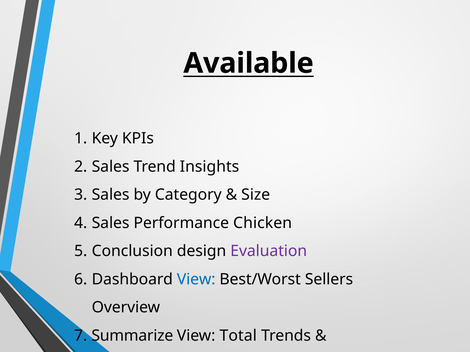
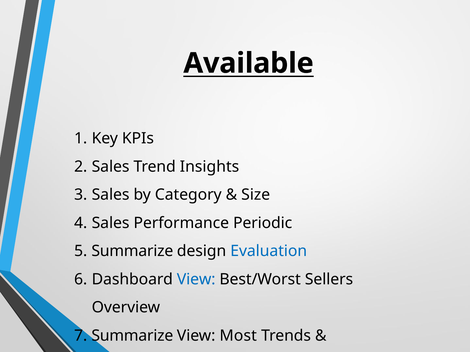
Chicken: Chicken -> Periodic (263, 223)
Conclusion: Conclusion -> Summarize (132, 251)
Evaluation colour: purple -> blue (269, 251)
Total: Total -> Most (238, 336)
